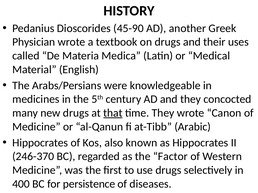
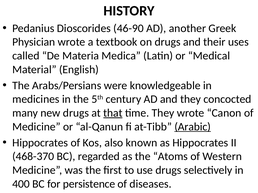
45-90: 45-90 -> 46-90 (128, 28)
Arabic underline: none -> present (193, 127)
246-370: 246-370 -> 468-370 (33, 157)
Factor: Factor -> Atoms (171, 157)
